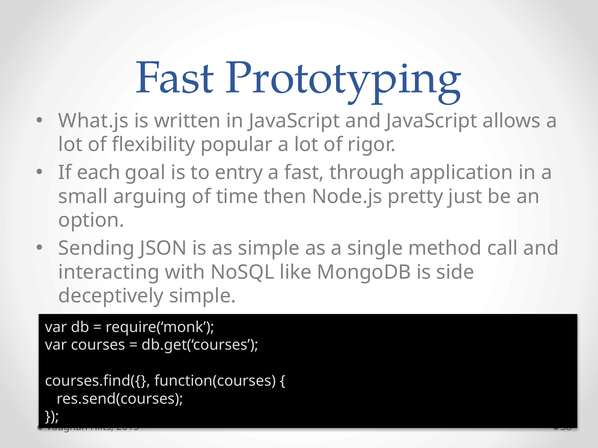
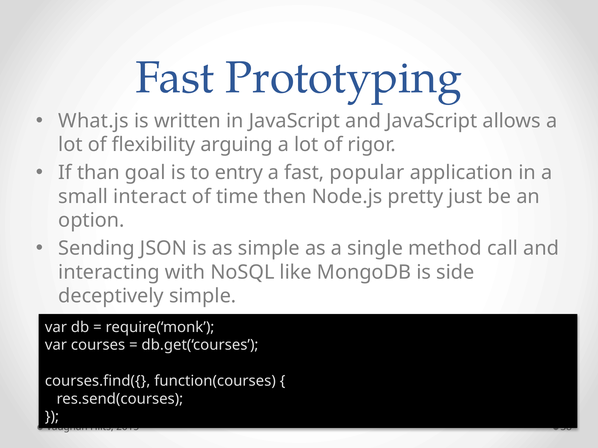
popular: popular -> arguing (237, 145)
each: each -> than (98, 173)
through: through -> popular (367, 173)
arguing: arguing -> interact (150, 197)
